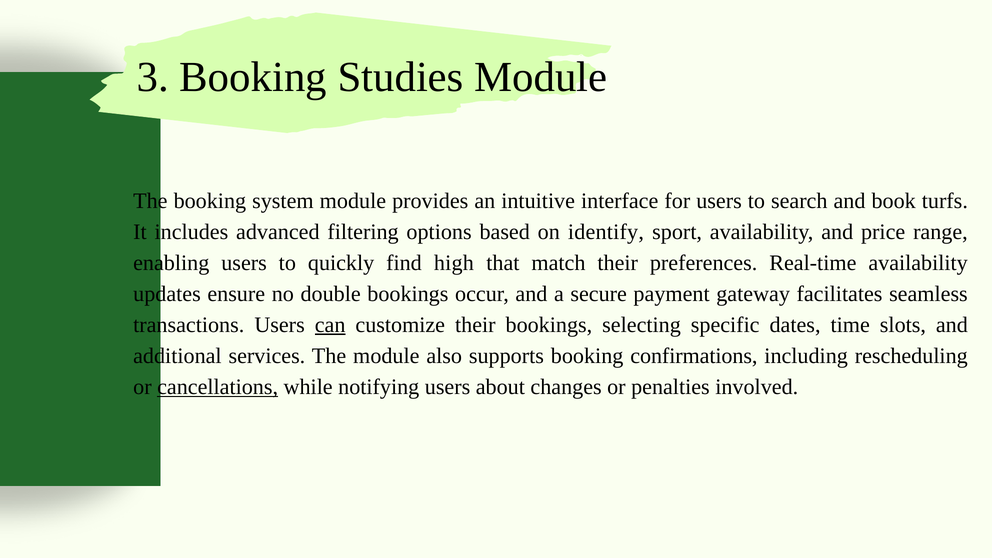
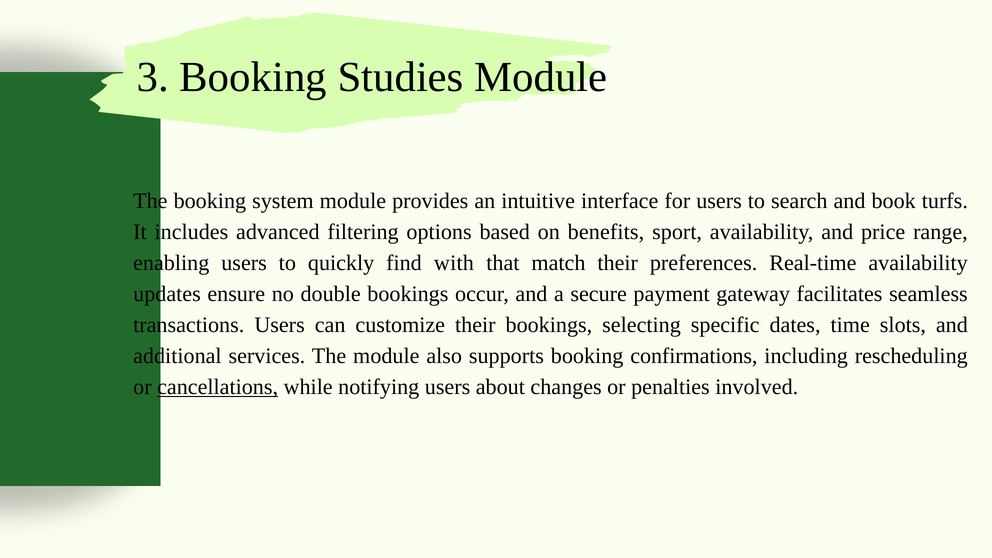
identify: identify -> benefits (606, 232)
high: high -> with (454, 263)
can underline: present -> none (330, 325)
